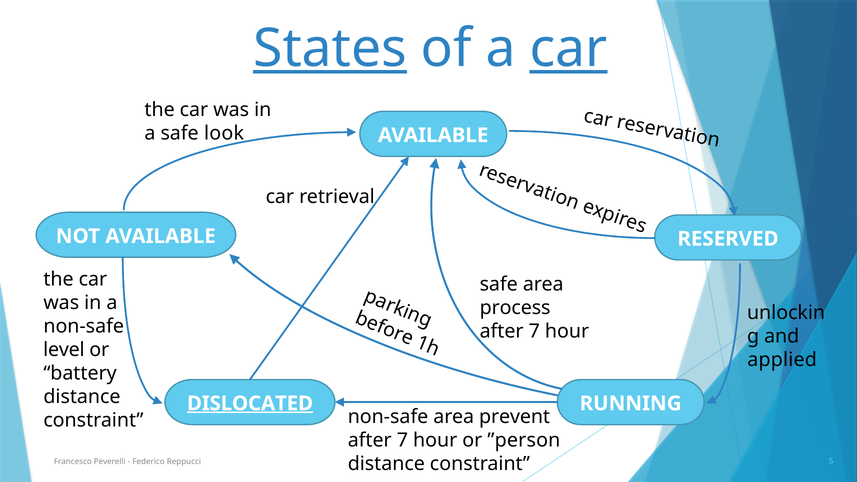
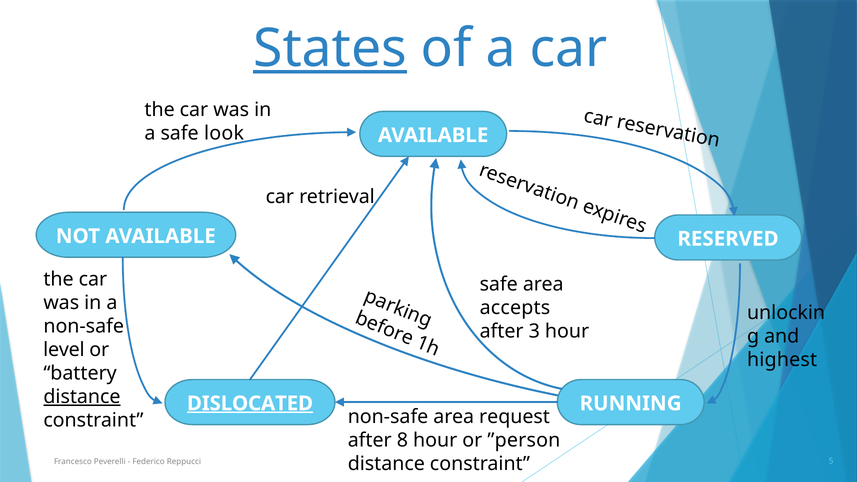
car underline: present -> none (569, 49)
process: process -> accepts (515, 308)
7: 7 -> 3 (534, 331)
applied: applied -> highest (782, 360)
distance underline: none -> present (82, 397)
prevent: prevent -> request (515, 417)
7: 7 -> 8 (402, 440)
